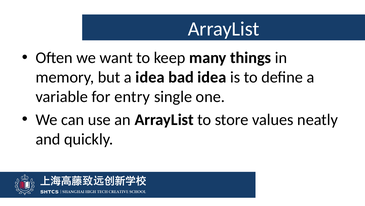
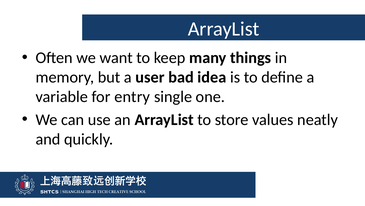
a idea: idea -> user (150, 77)
